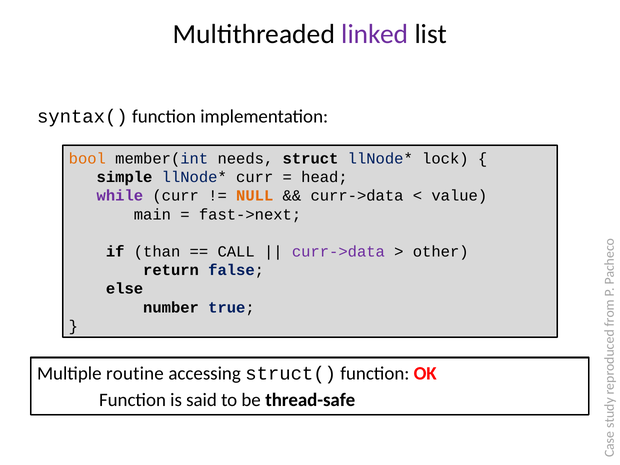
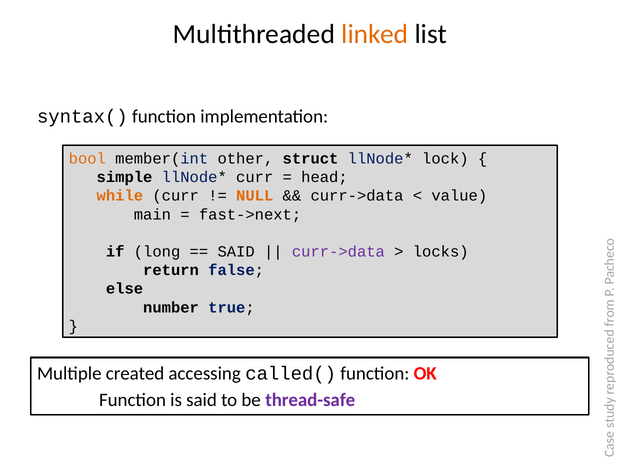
linked colour: purple -> orange (375, 34)
needs: needs -> other (245, 159)
while colour: purple -> orange (120, 196)
than: than -> long (157, 252)
CALL: CALL -> SAID (236, 252)
other: other -> locks (441, 252)
routine: routine -> created (135, 373)
struct(: struct( -> called( (291, 373)
thread-safe colour: black -> purple (310, 400)
